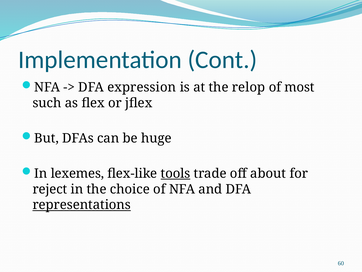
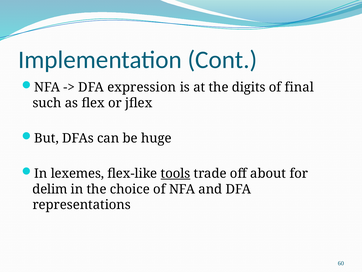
relop: relop -> digits (249, 87)
most: most -> final (299, 87)
reject: reject -> delim (50, 189)
representations underline: present -> none (82, 205)
